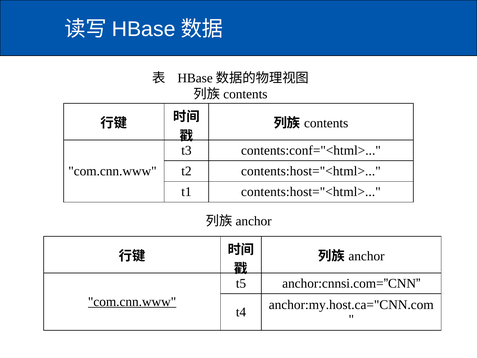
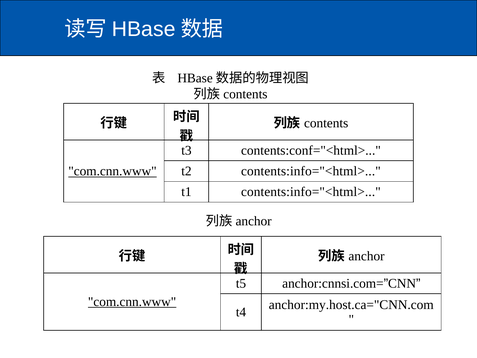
com.cnn.www underline: none -> present (112, 171)
t2 contents:host="<html>: contents:host="<html> -> contents:info="<html> (311, 171)
t1 contents:host="<html>: contents:host="<html> -> contents:info="<html> (311, 192)
